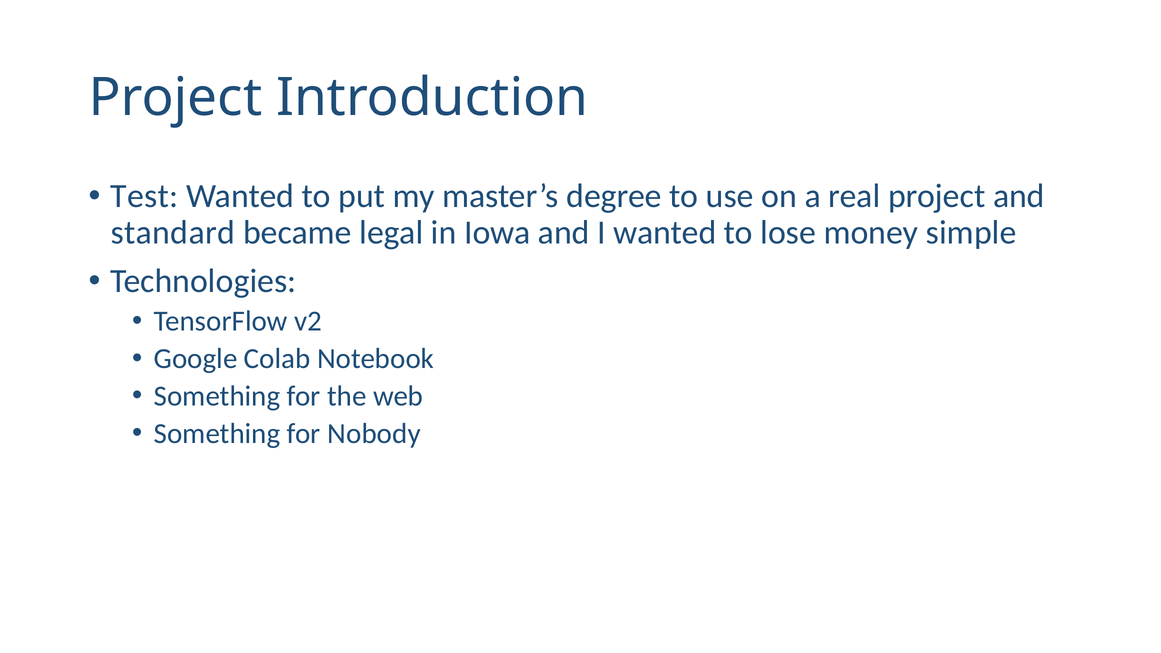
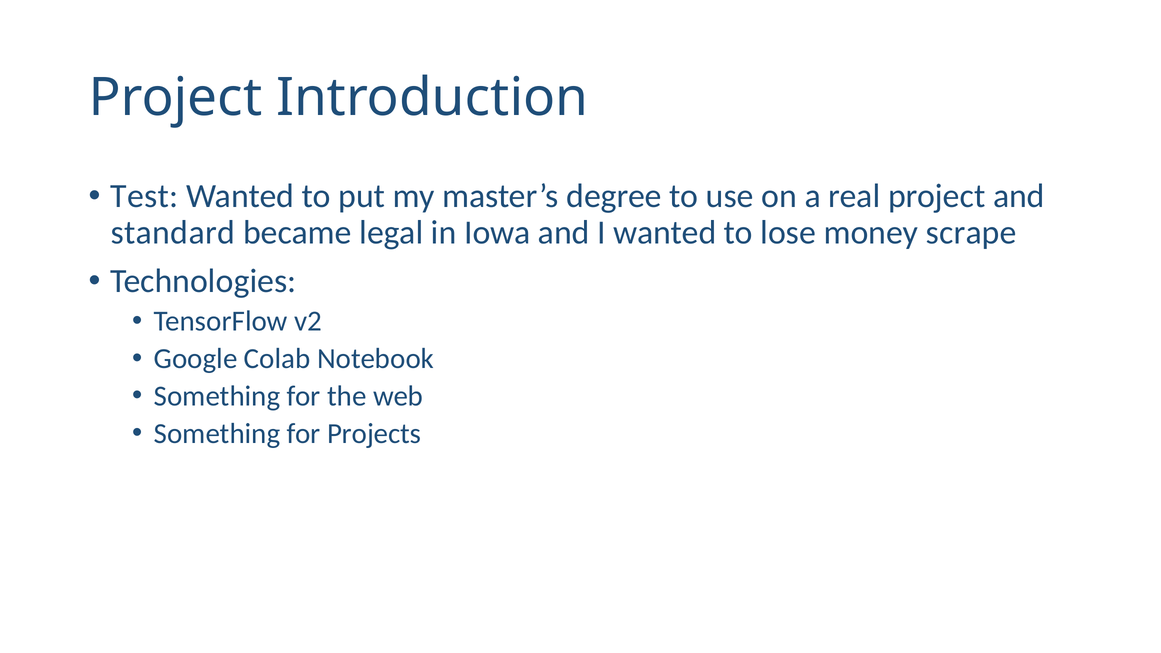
simple: simple -> scrape (971, 233)
Nobody: Nobody -> Projects (374, 433)
